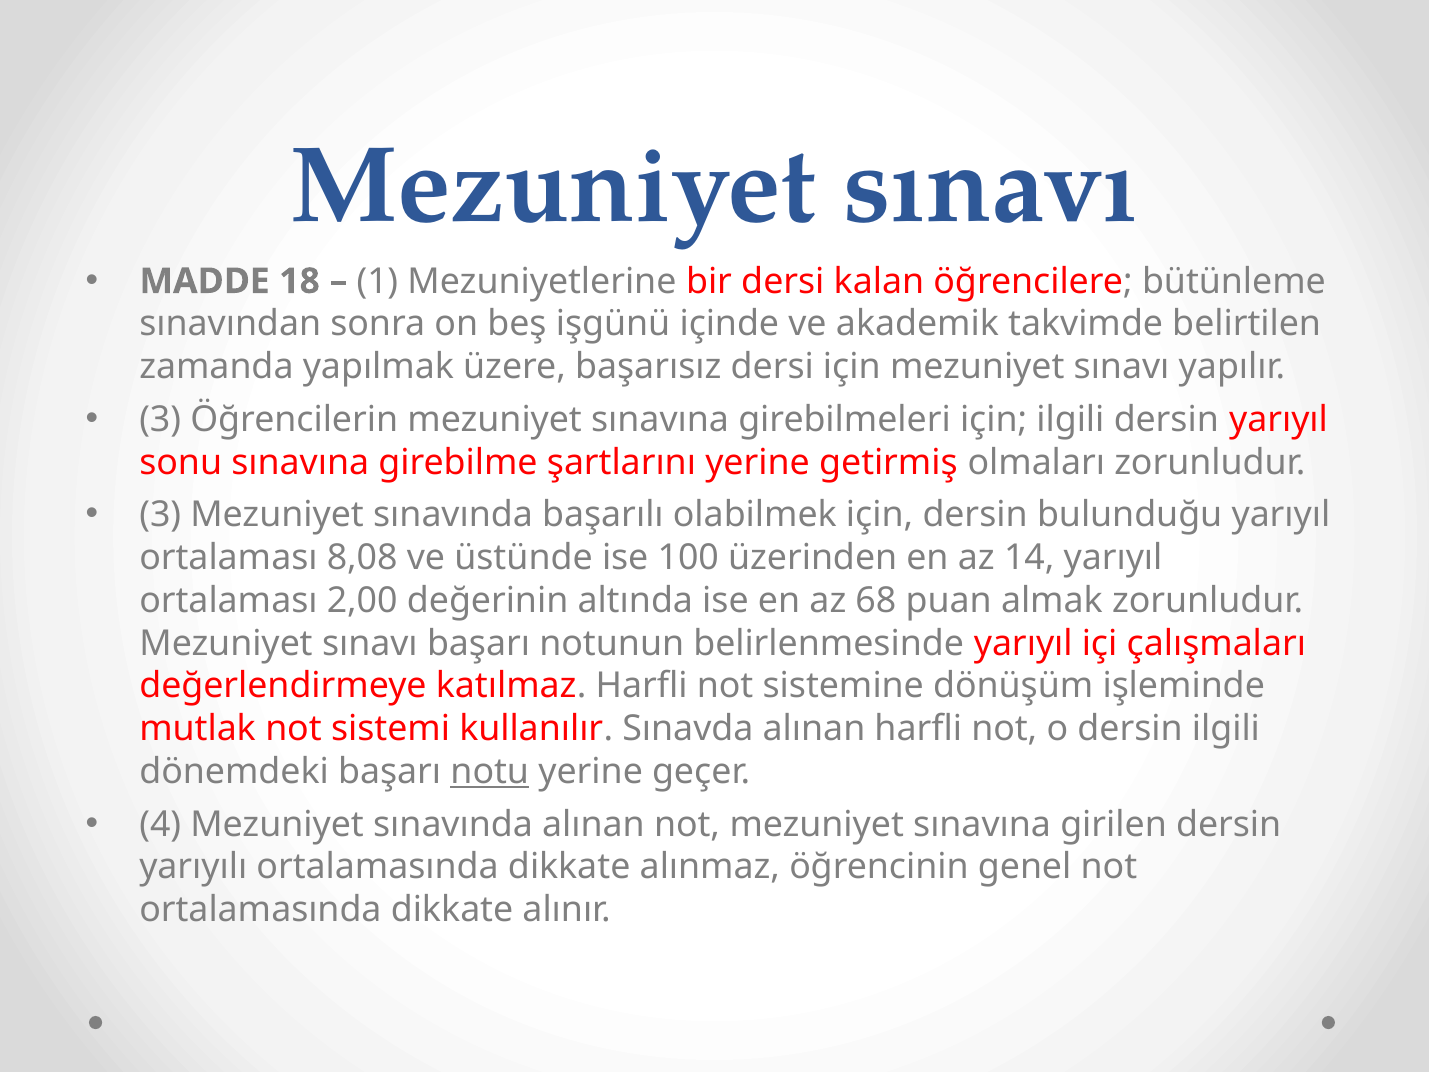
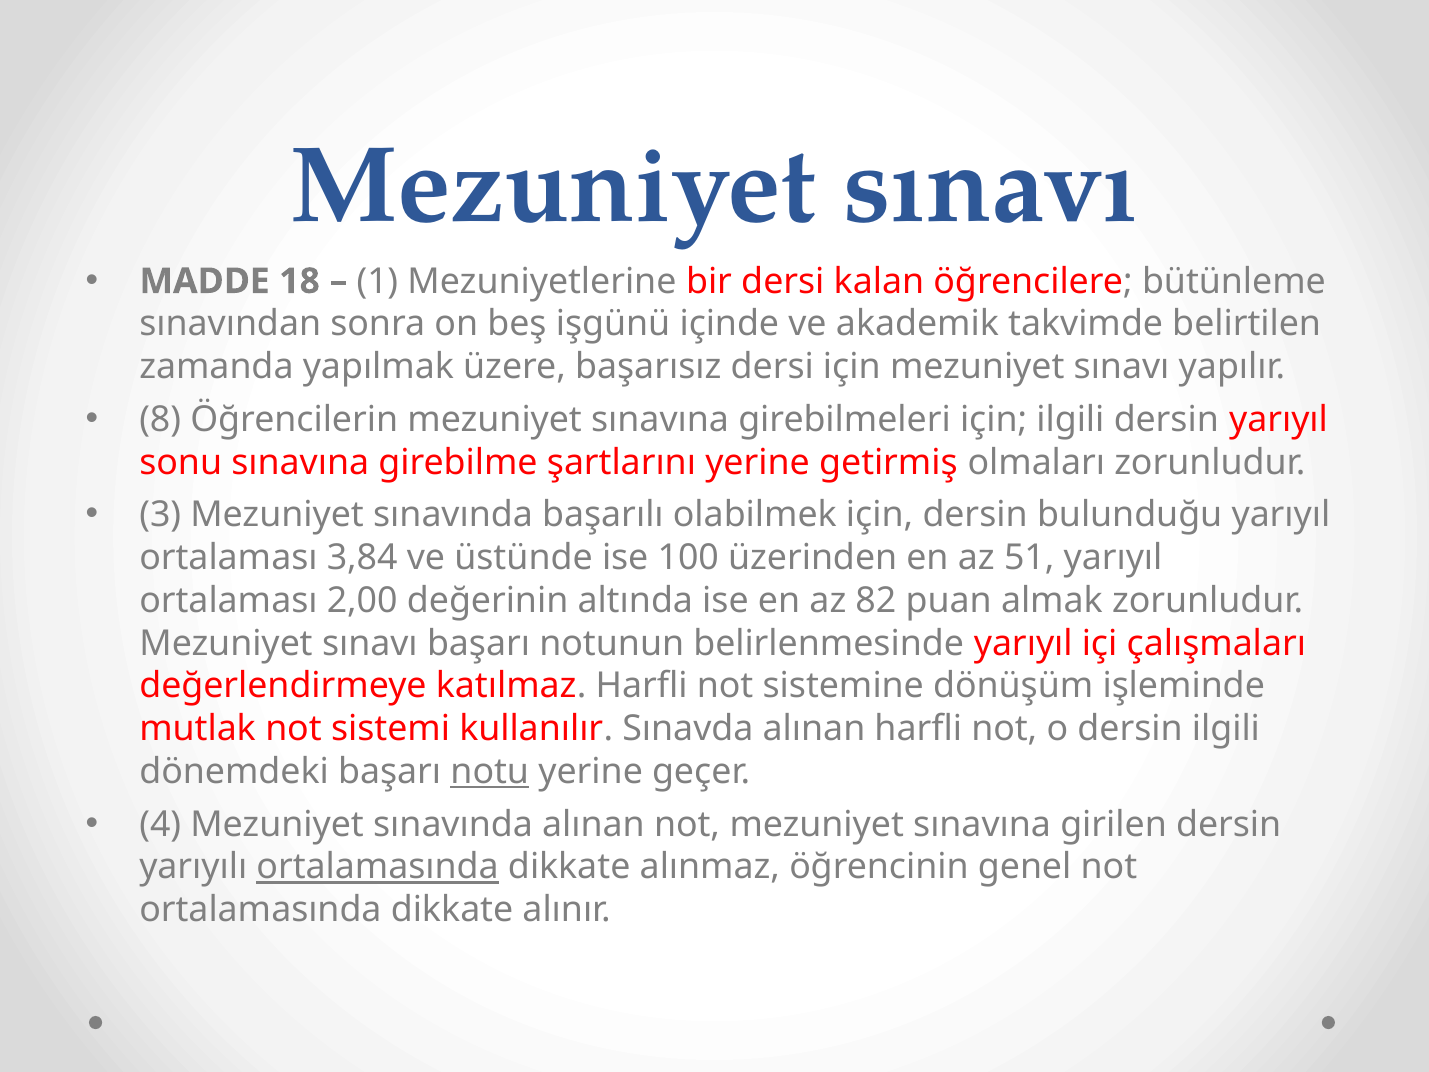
3: 3 -> 8 (160, 419)
8,08: 8,08 -> 3,84 (362, 557)
14: 14 -> 51 (1029, 557)
68: 68 -> 82 (876, 600)
ortalamasında underline: none -> present (378, 867)
